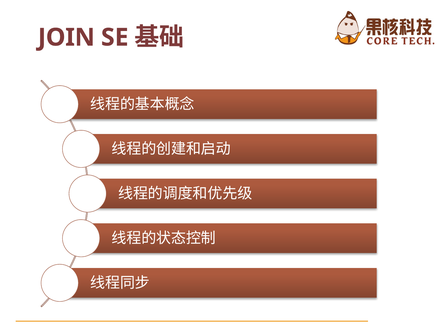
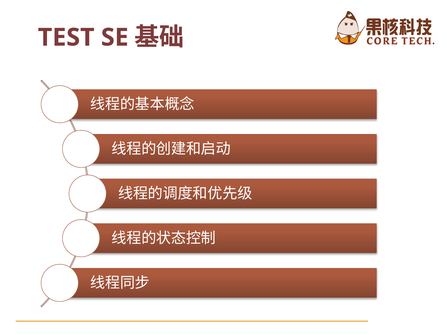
JOIN: JOIN -> TEST (66, 37)
